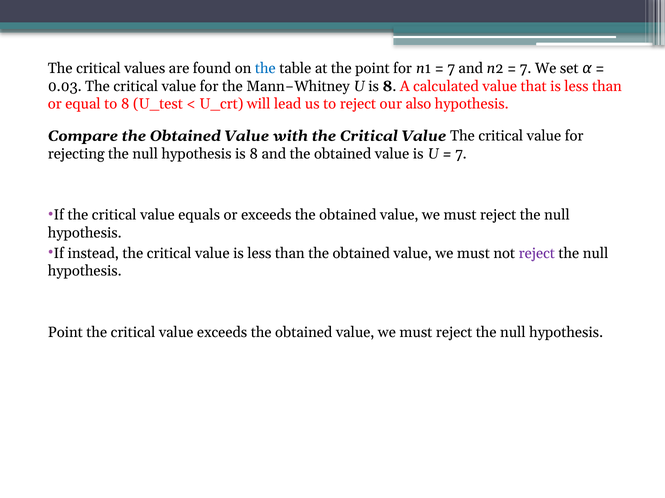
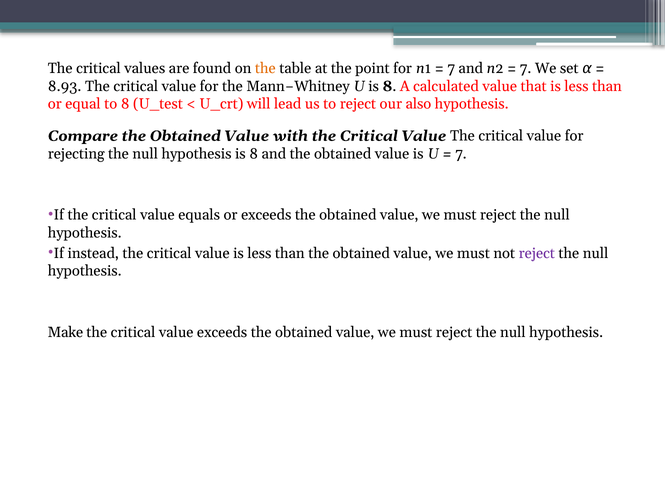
the colour: blue -> orange (265, 69)
0.03: 0.03 -> 8.93 (65, 86)
Point: Point -> Make (65, 333)
